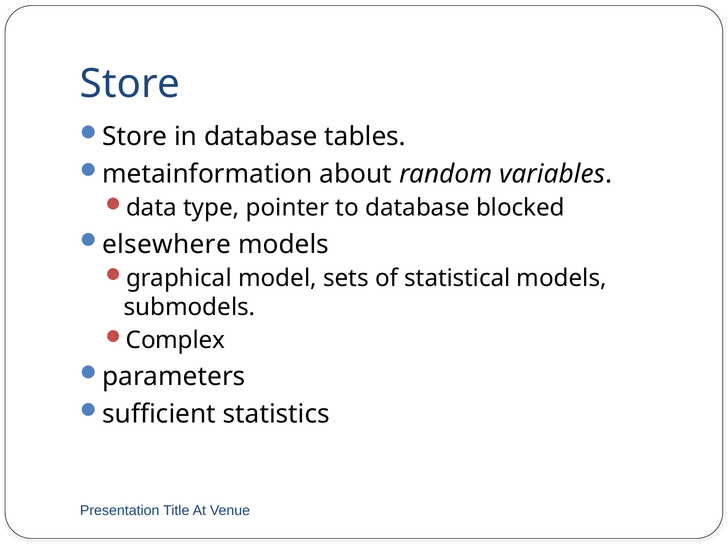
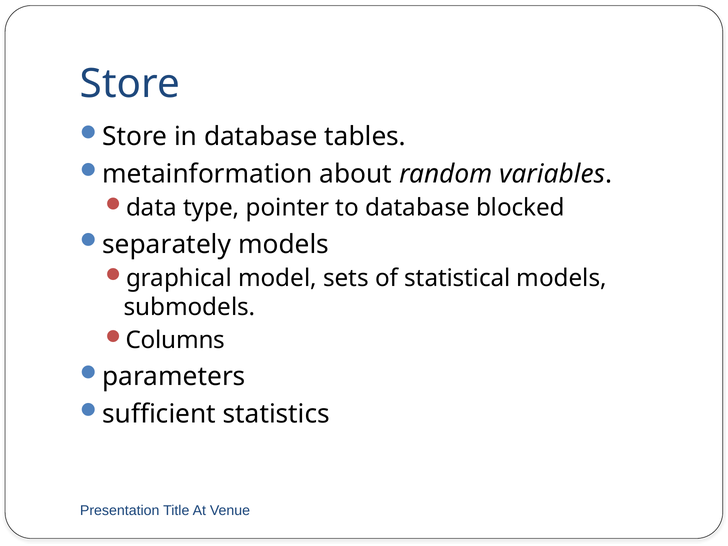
elsewhere: elsewhere -> separately (167, 244)
Complex: Complex -> Columns (175, 340)
